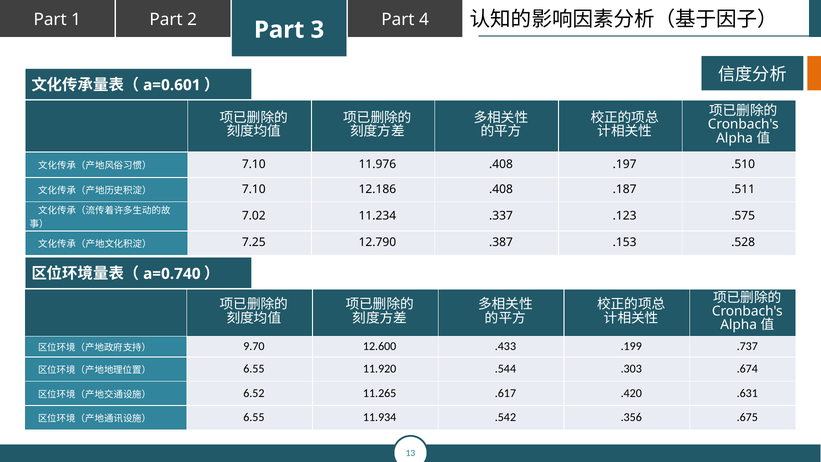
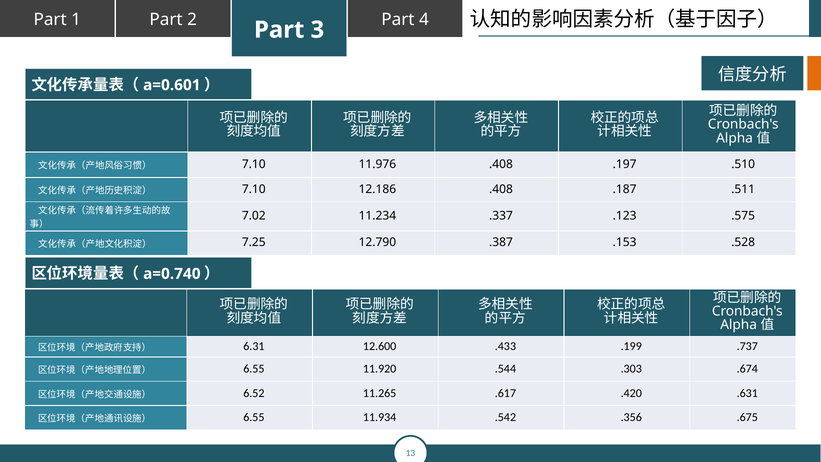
9.70: 9.70 -> 6.31 (254, 346)
